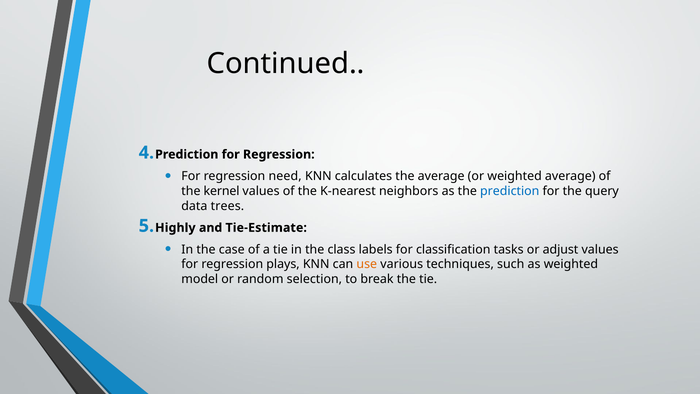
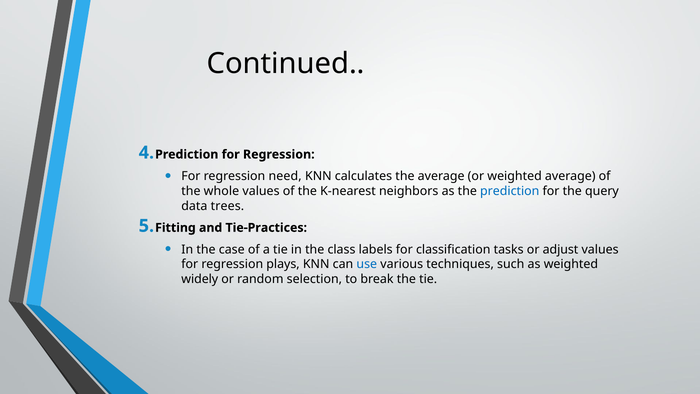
kernel: kernel -> whole (221, 191)
Highly: Highly -> Fitting (175, 228)
Tie-Estimate: Tie-Estimate -> Tie-Practices (266, 228)
use colour: orange -> blue (367, 264)
model: model -> widely (200, 279)
